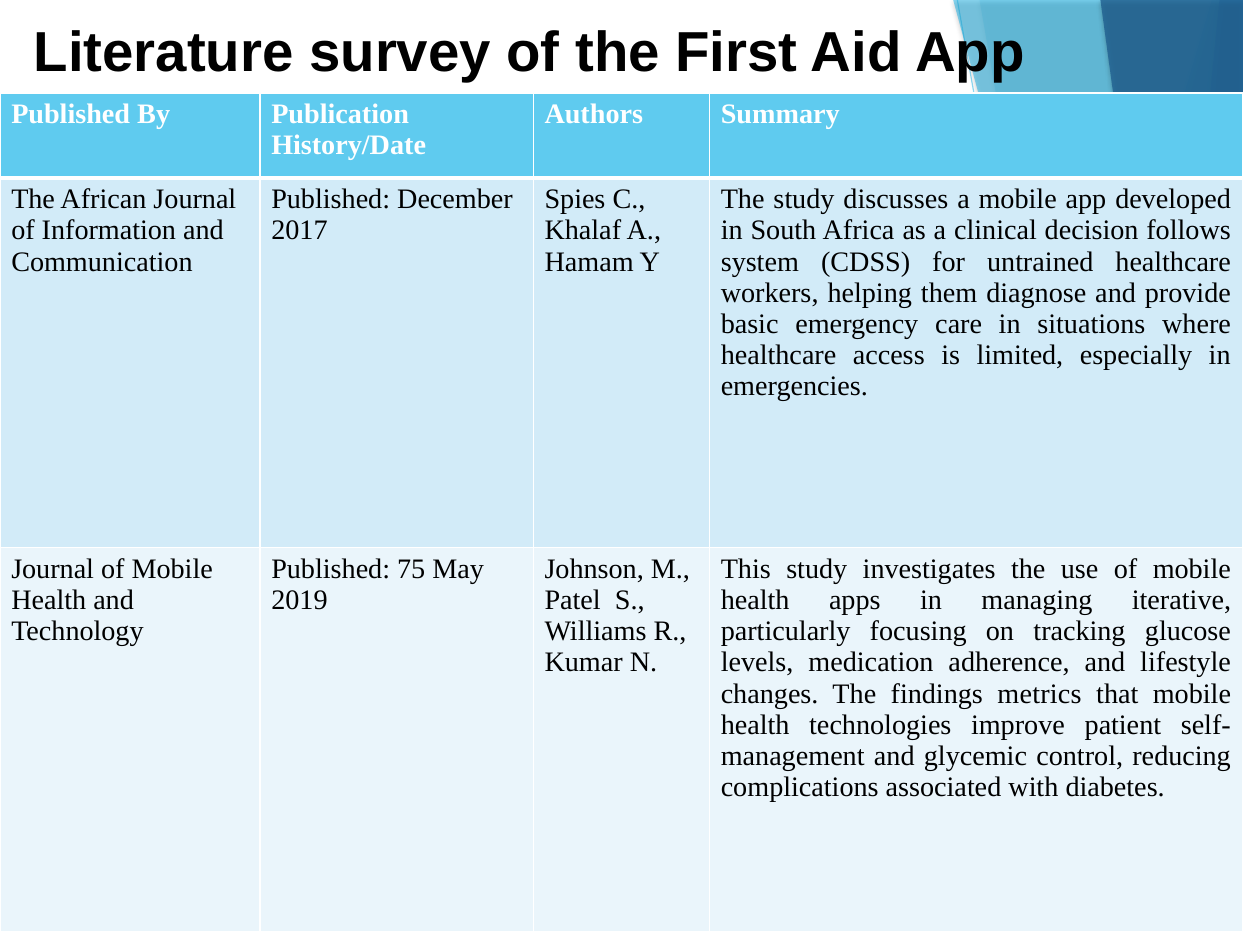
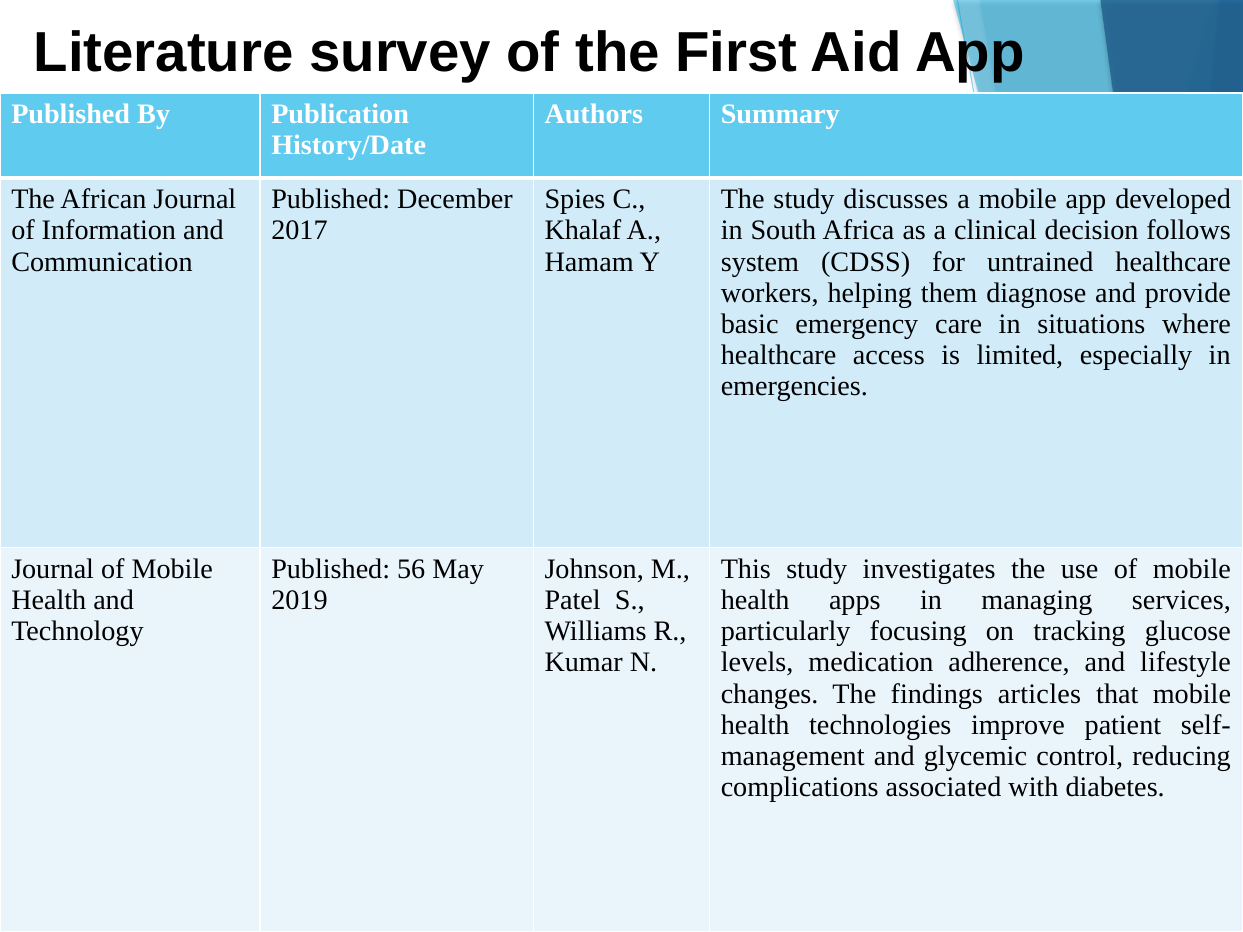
75: 75 -> 56 (411, 569)
iterative: iterative -> services (1181, 600)
metrics: metrics -> articles (1039, 694)
